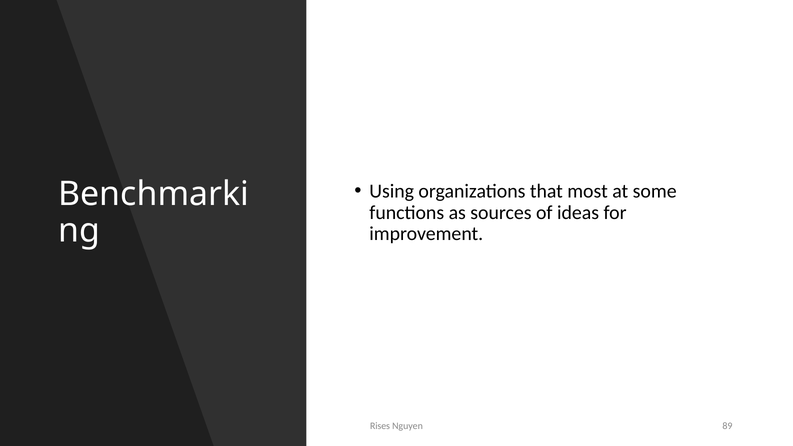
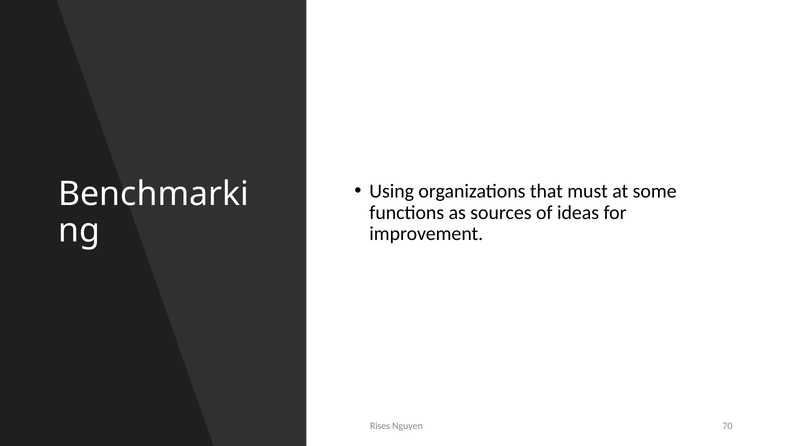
most: most -> must (588, 191)
89: 89 -> 70 (727, 426)
